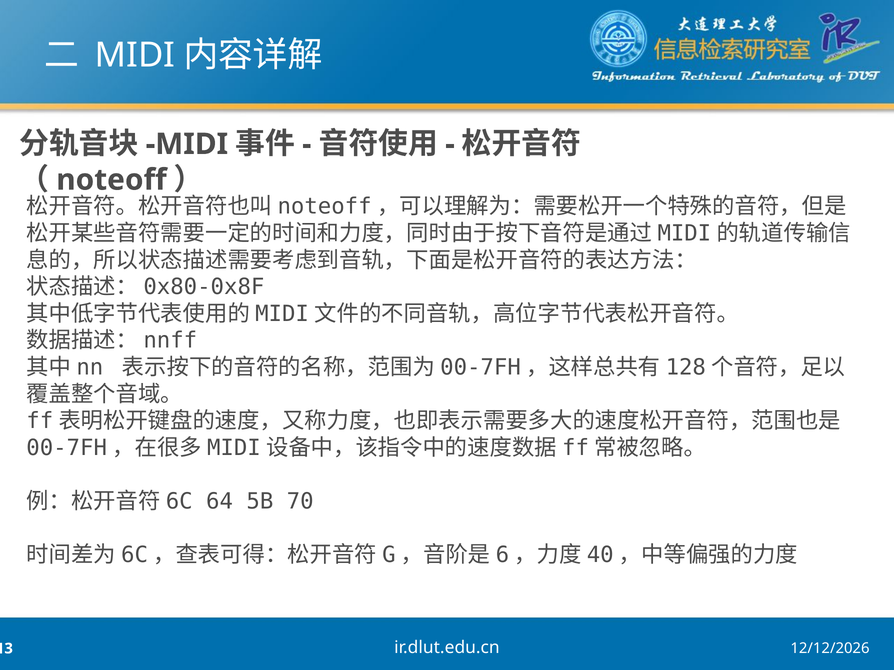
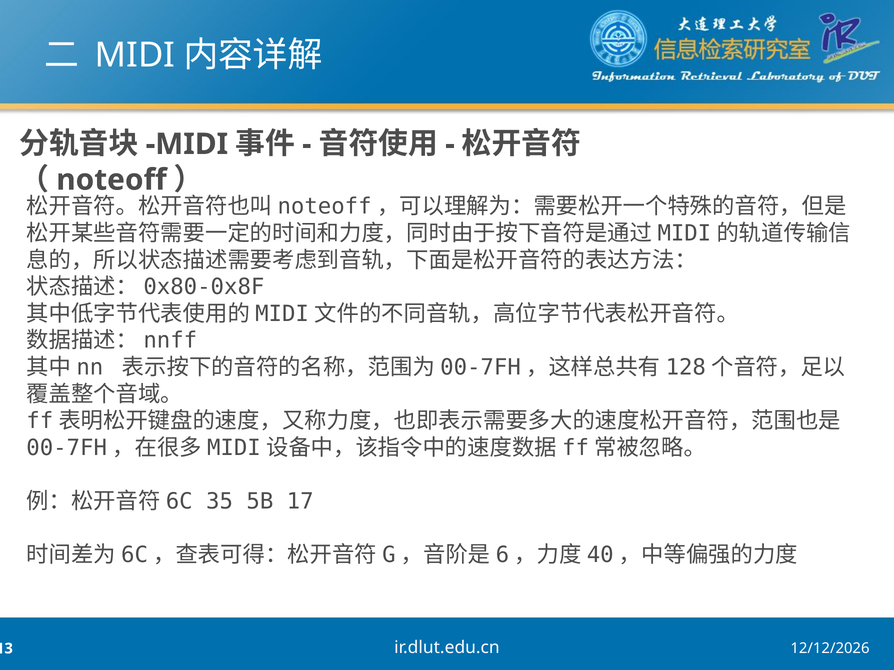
64: 64 -> 35 (220, 502)
70: 70 -> 17 (300, 502)
